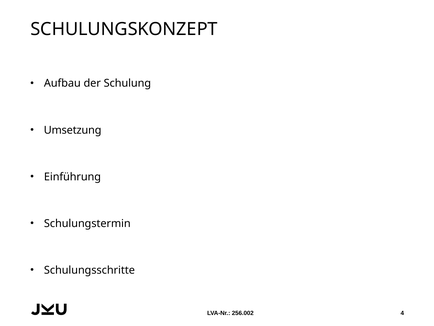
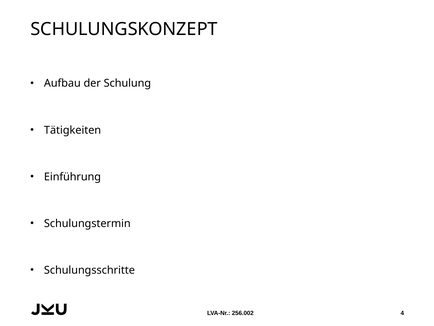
Umsetzung: Umsetzung -> Tätigkeiten (73, 130)
